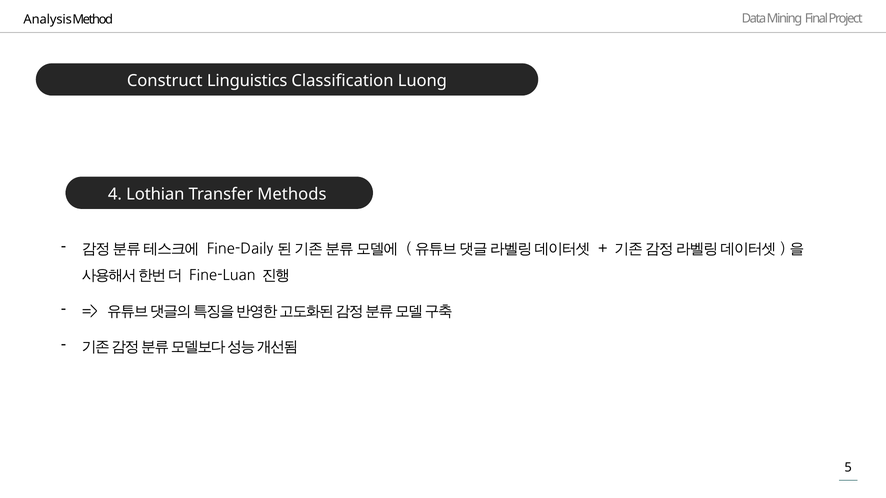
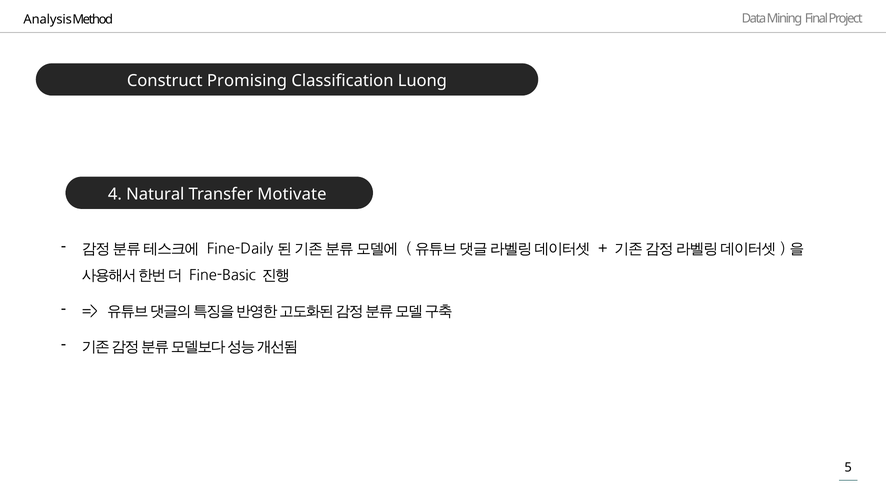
Linguistics: Linguistics -> Promising (247, 81)
Lothian: Lothian -> Natural (155, 194)
Methods: Methods -> Motivate (292, 194)
Fine-Luan: Fine-Luan -> Fine-Basic (222, 276)
